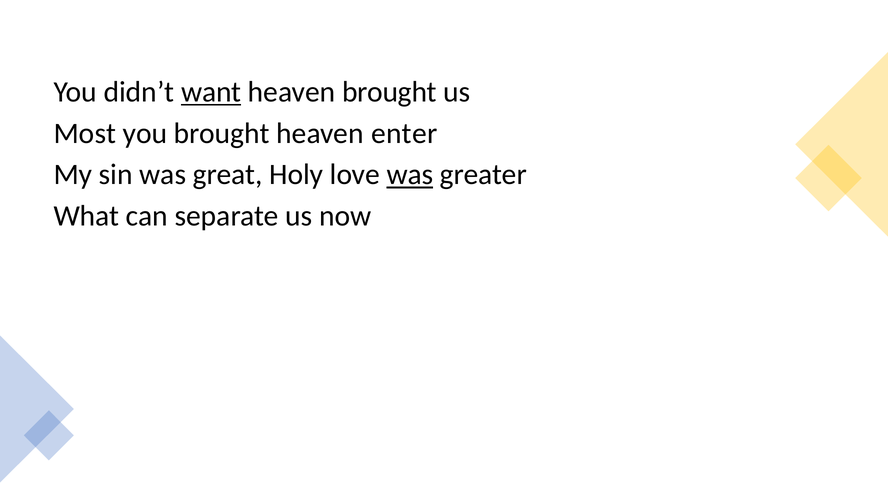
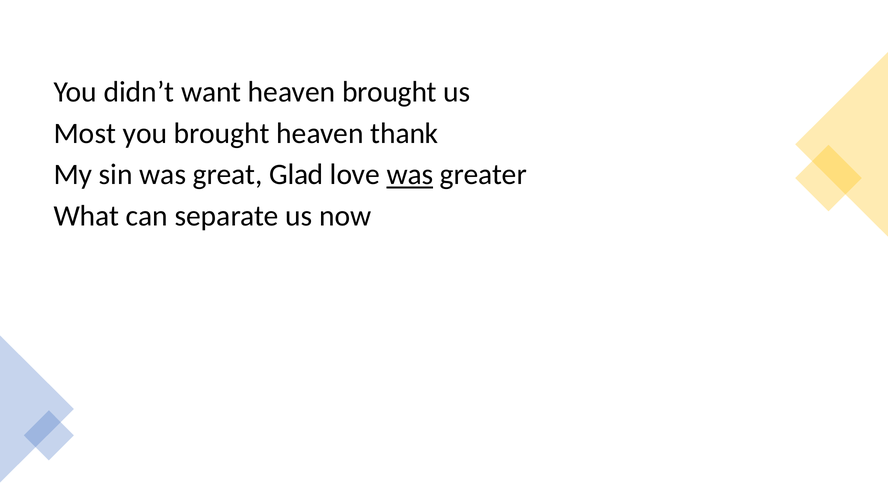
want underline: present -> none (211, 92)
enter: enter -> thank (404, 133)
Holy: Holy -> Glad (296, 174)
